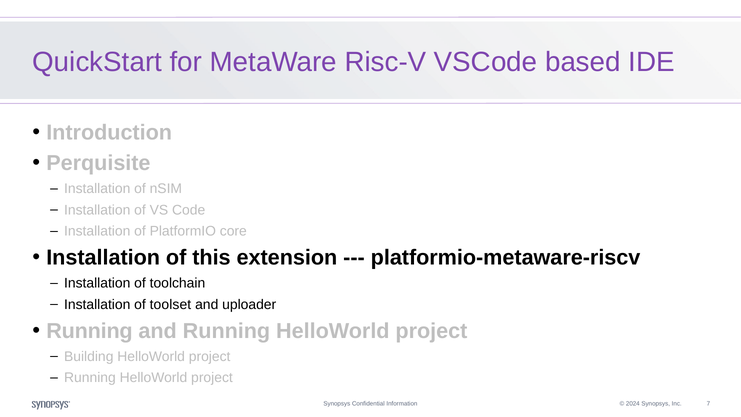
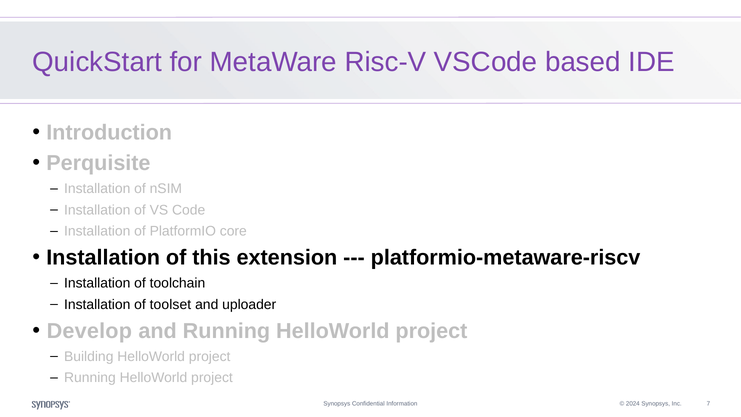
Running: Running -> Develop (89, 331)
